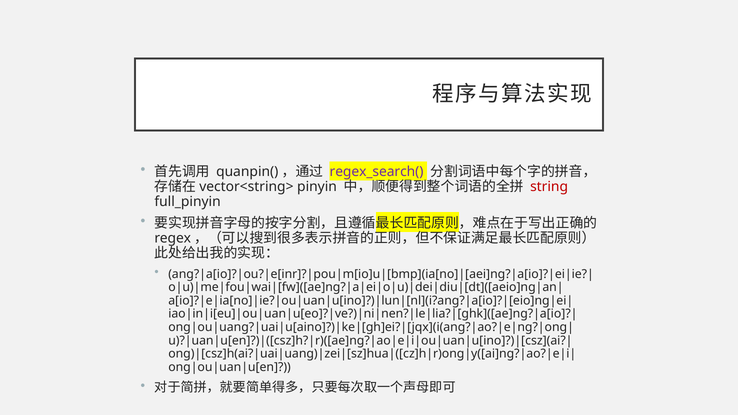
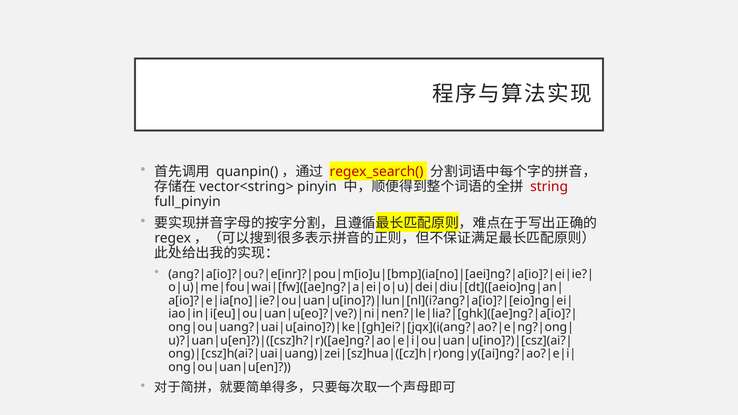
regex_search( colour: purple -> red (377, 172)
